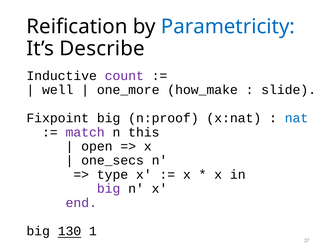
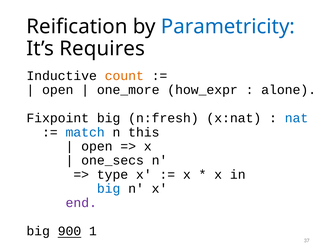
Describe: Describe -> Requires (102, 49)
count colour: purple -> orange (124, 76)
well: well -> open (58, 90)
how_make: how_make -> how_expr (203, 90)
slide: slide -> alone (289, 90)
n:proof: n:proof -> n:fresh (163, 118)
match colour: purple -> blue (85, 132)
big colour: purple -> blue (109, 189)
130: 130 -> 900 (69, 231)
